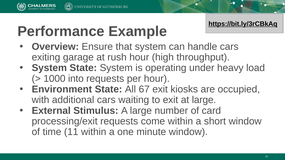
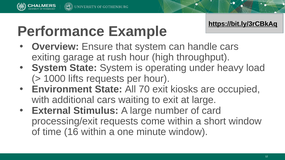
into: into -> lifts (76, 79)
67: 67 -> 70 (144, 89)
11: 11 -> 16 (71, 132)
